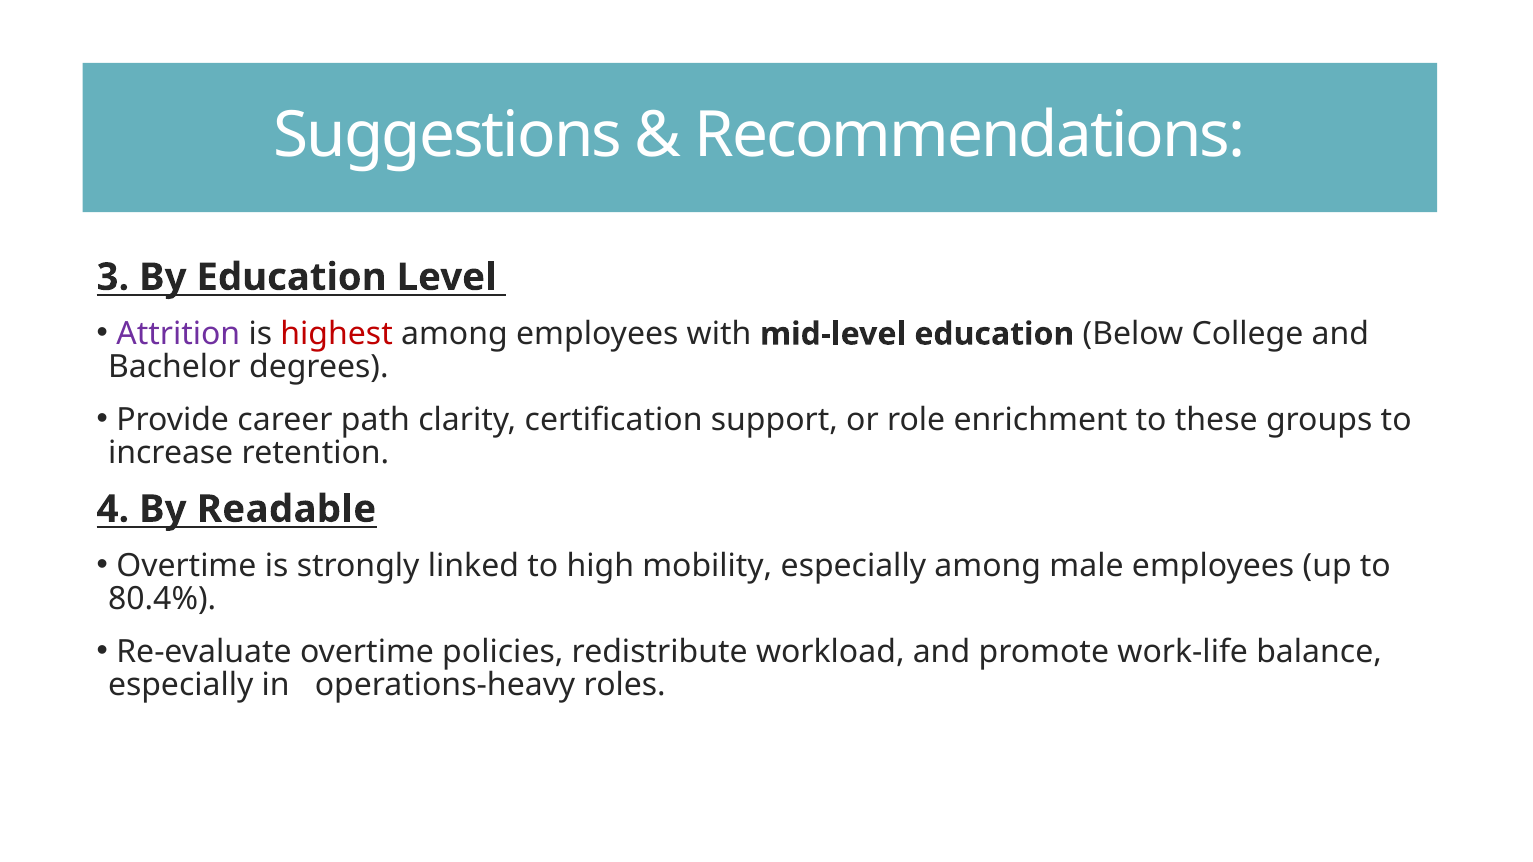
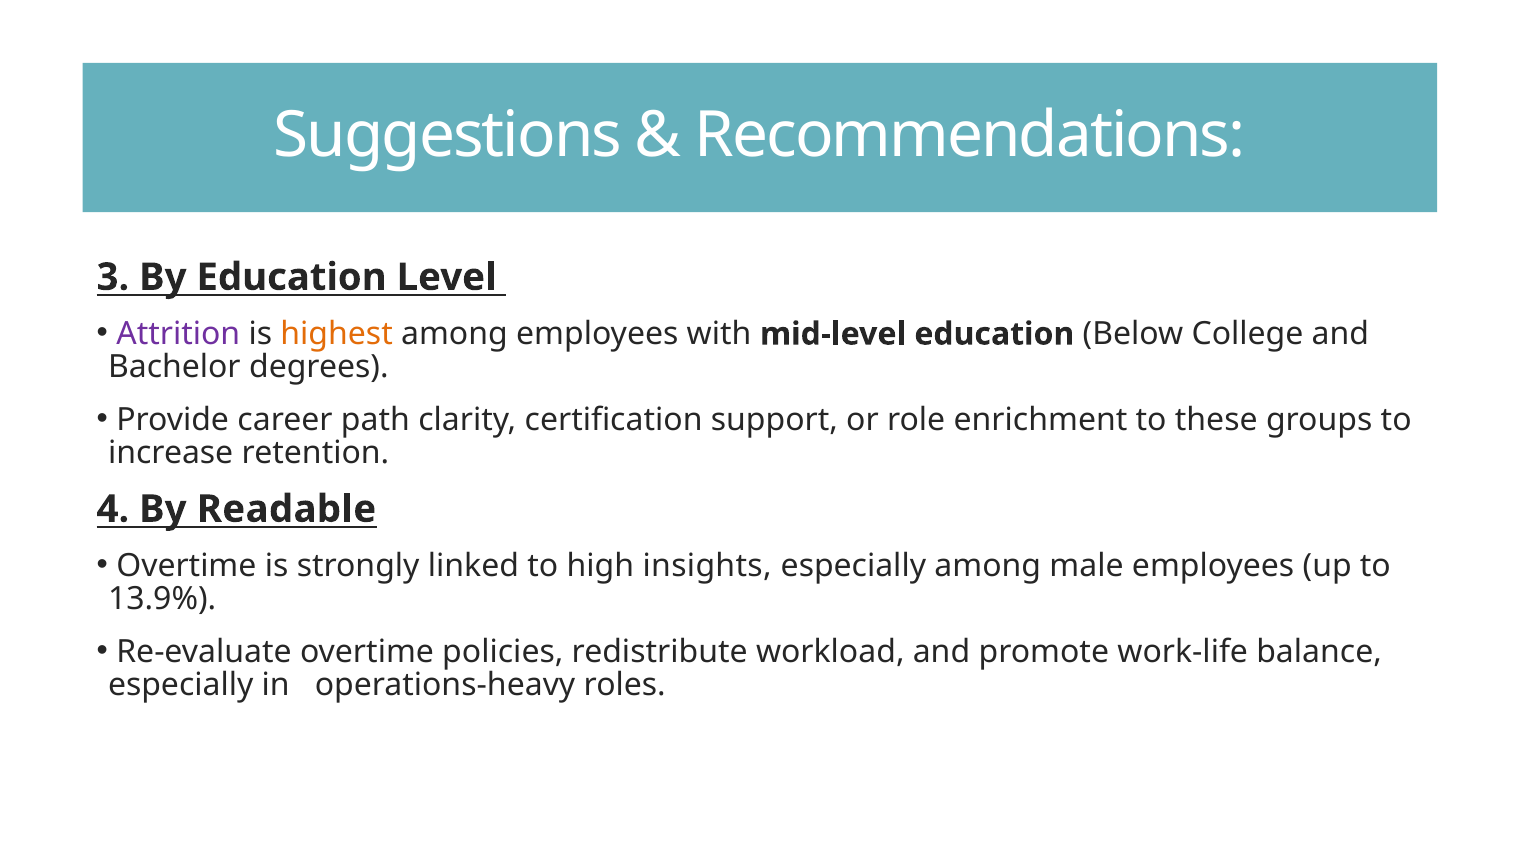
highest colour: red -> orange (337, 334)
mobility: mobility -> insights (707, 566)
80.4%: 80.4% -> 13.9% (162, 599)
